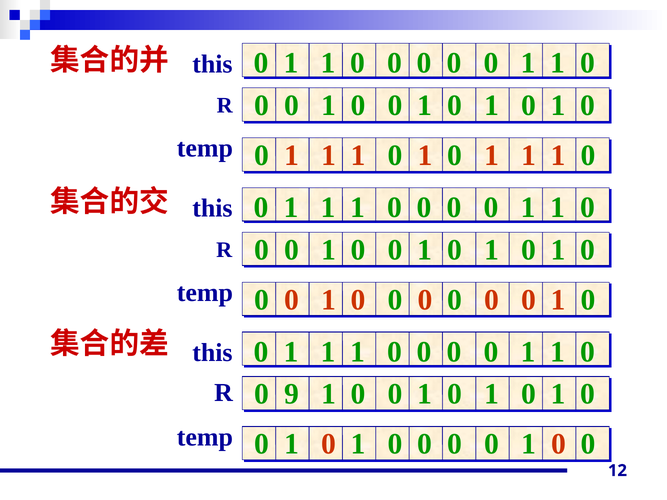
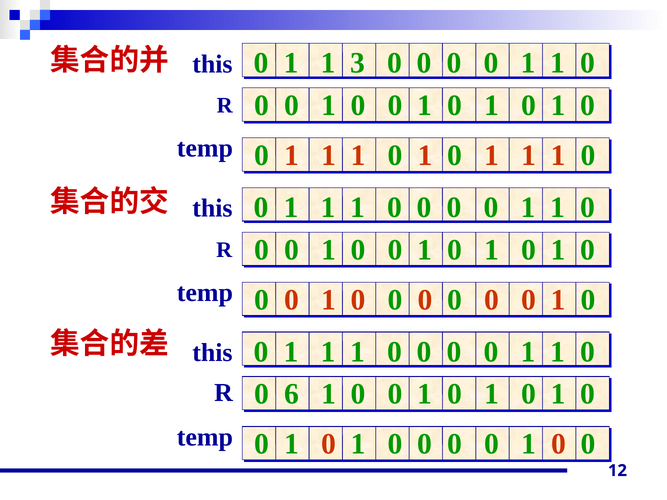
0: 0 -> 3 (358, 63)
9: 9 -> 6 (291, 394)
